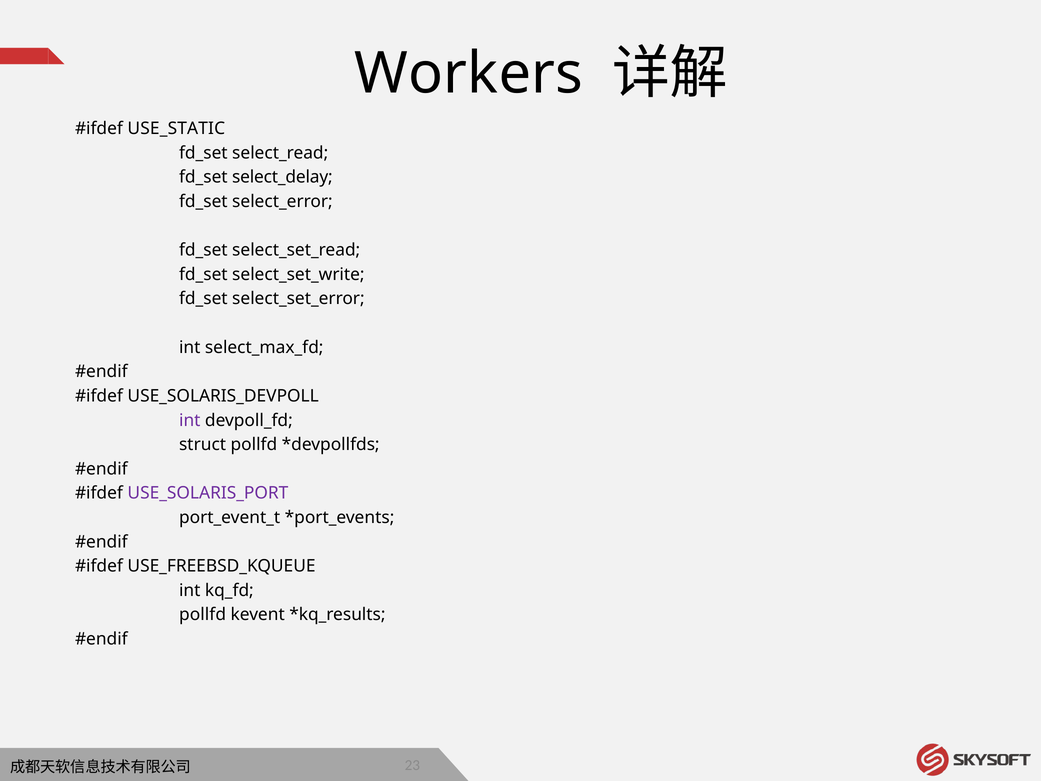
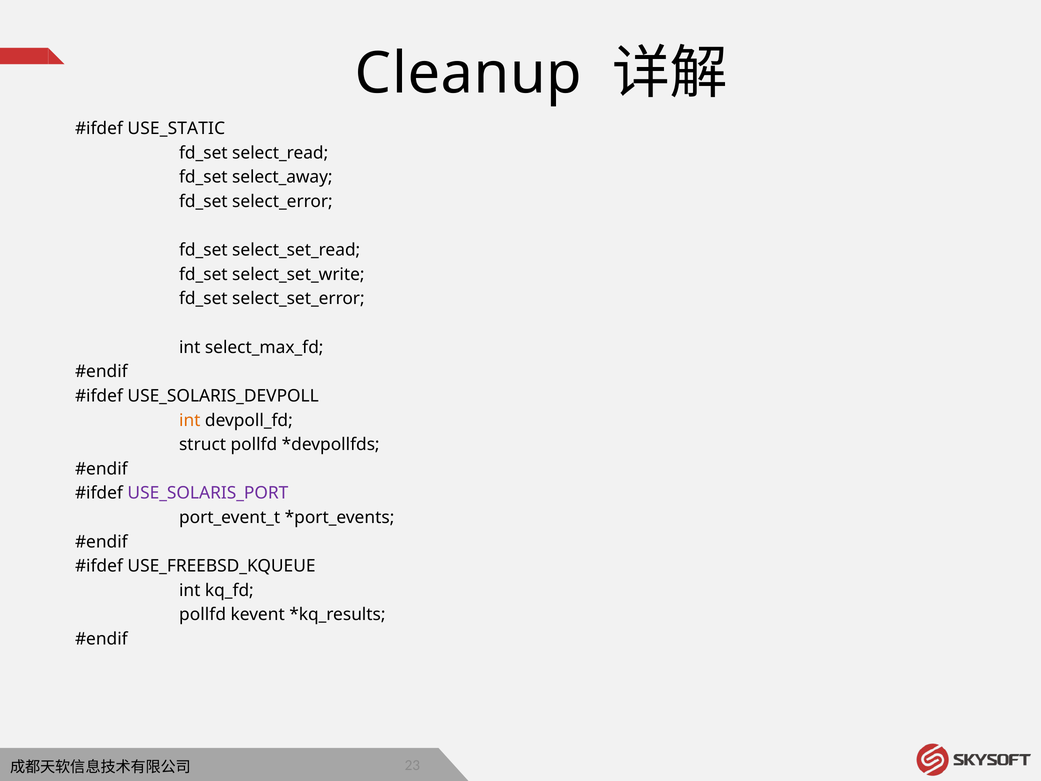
Workers: Workers -> Cleanup (469, 74)
select_delay: select_delay -> select_away (282, 177)
int colour: purple -> orange (190, 420)
